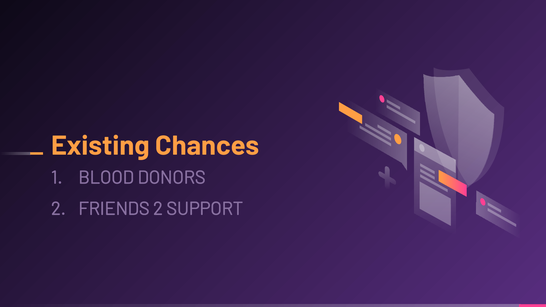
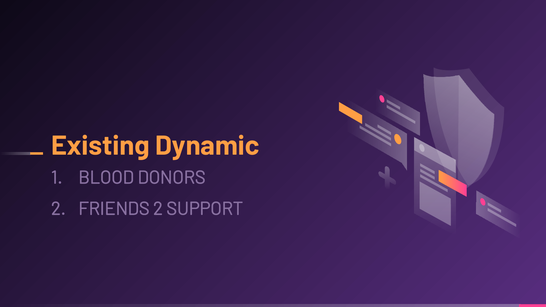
Chances: Chances -> Dynamic (207, 146)
